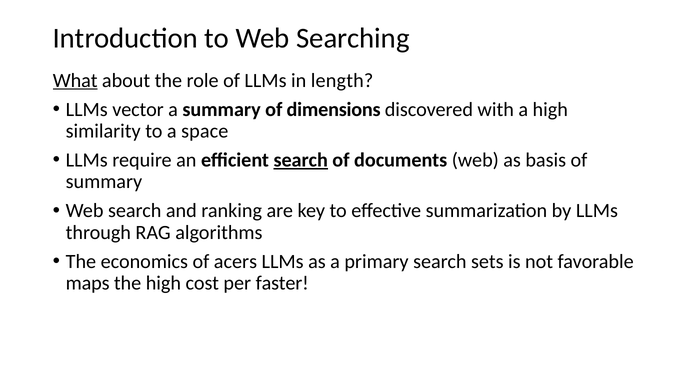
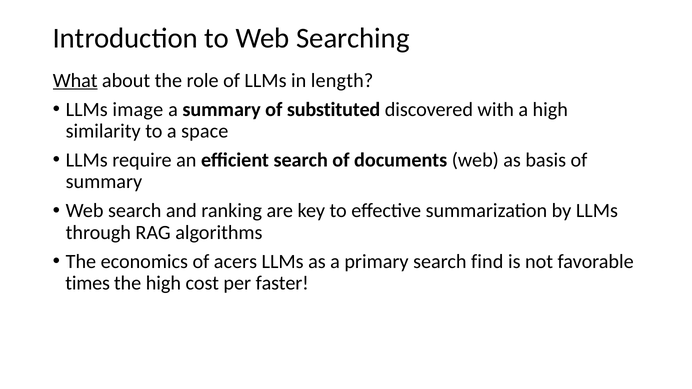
vector: vector -> image (138, 109)
dimensions: dimensions -> substituted (334, 109)
search underline: present -> none (301, 160)
sets: sets -> find (487, 262)
maps: maps -> times (88, 283)
